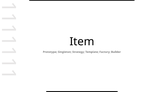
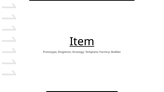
Item underline: none -> present (82, 42)
